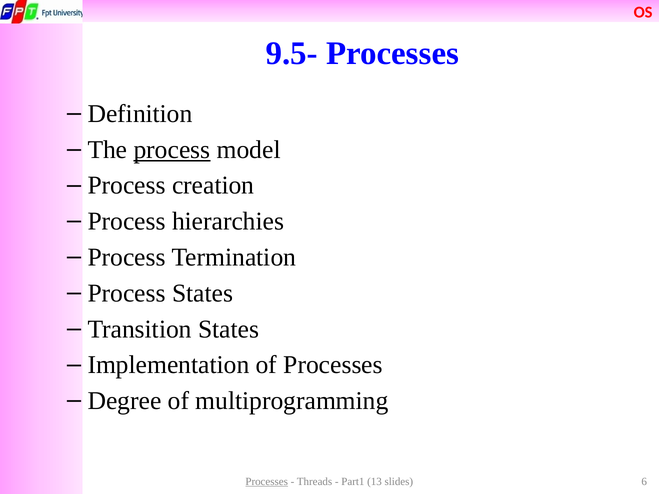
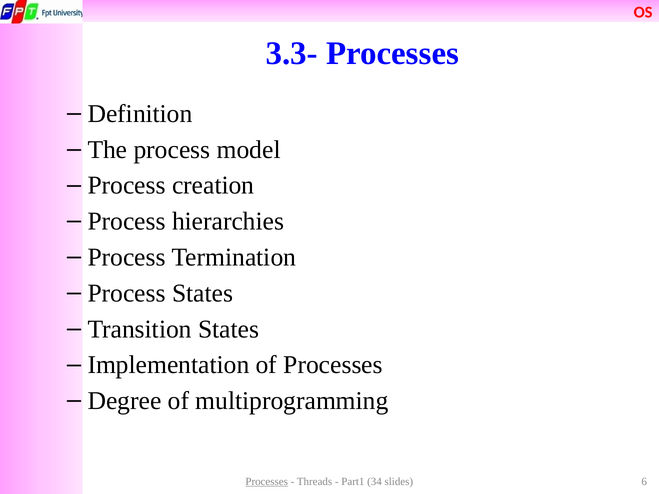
9.5-: 9.5- -> 3.3- (292, 53)
process underline: present -> none (172, 150)
13: 13 -> 34 (375, 482)
